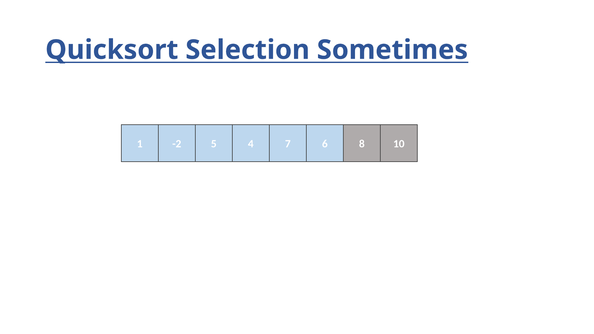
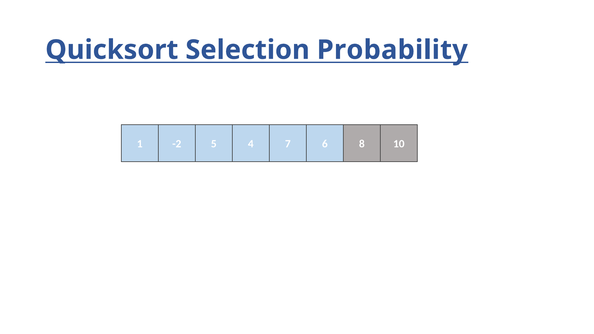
Sometimes: Sometimes -> Probability (392, 50)
